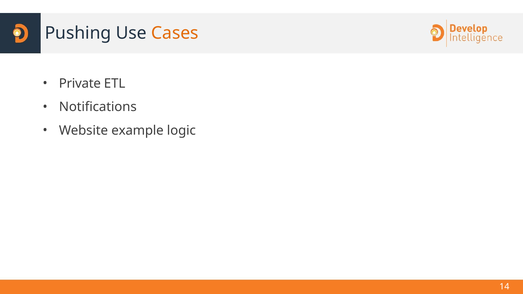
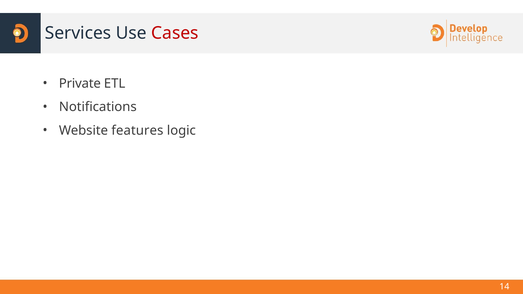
Pushing: Pushing -> Services (78, 33)
Cases colour: orange -> red (175, 33)
example: example -> features (137, 131)
